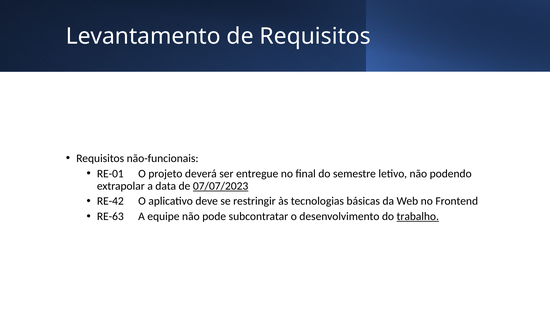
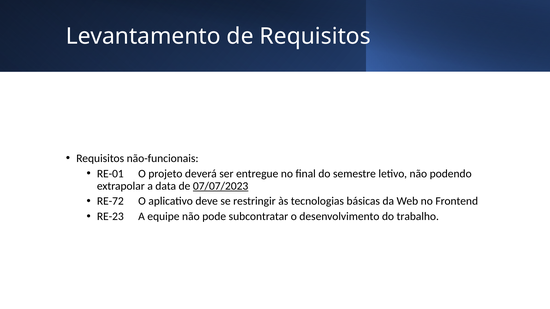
RE-42: RE-42 -> RE-72 (110, 201)
RE-63: RE-63 -> RE-23 (110, 217)
trabalho underline: present -> none (418, 217)
